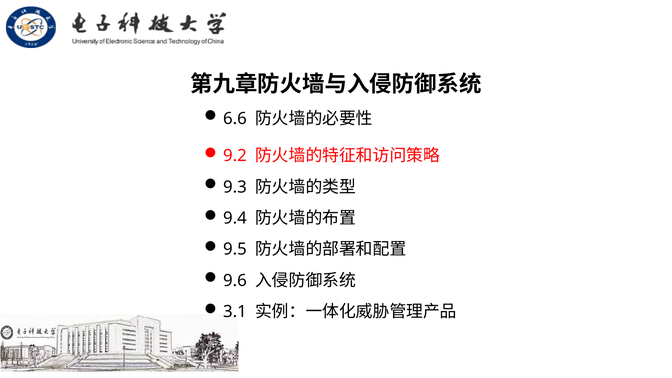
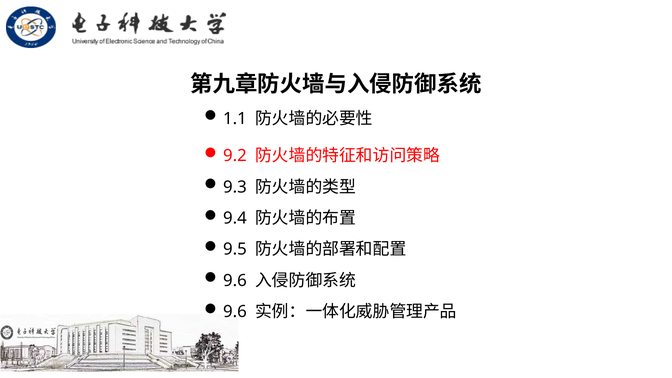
6.6: 6.6 -> 1.1 (235, 119)
3.1: 3.1 -> 9.6 (235, 312)
